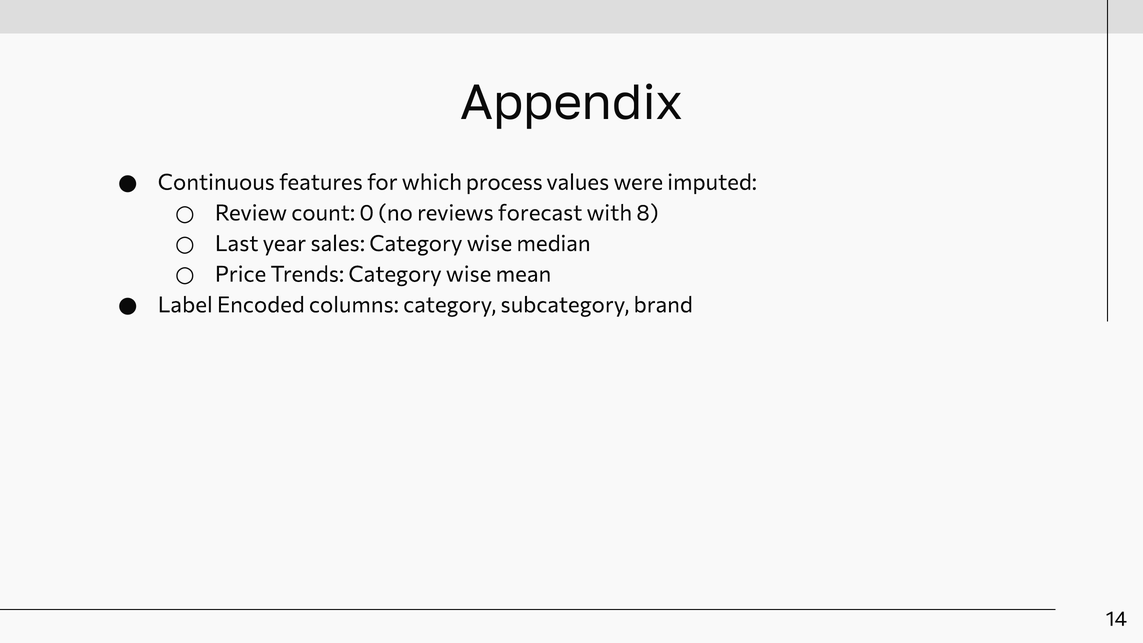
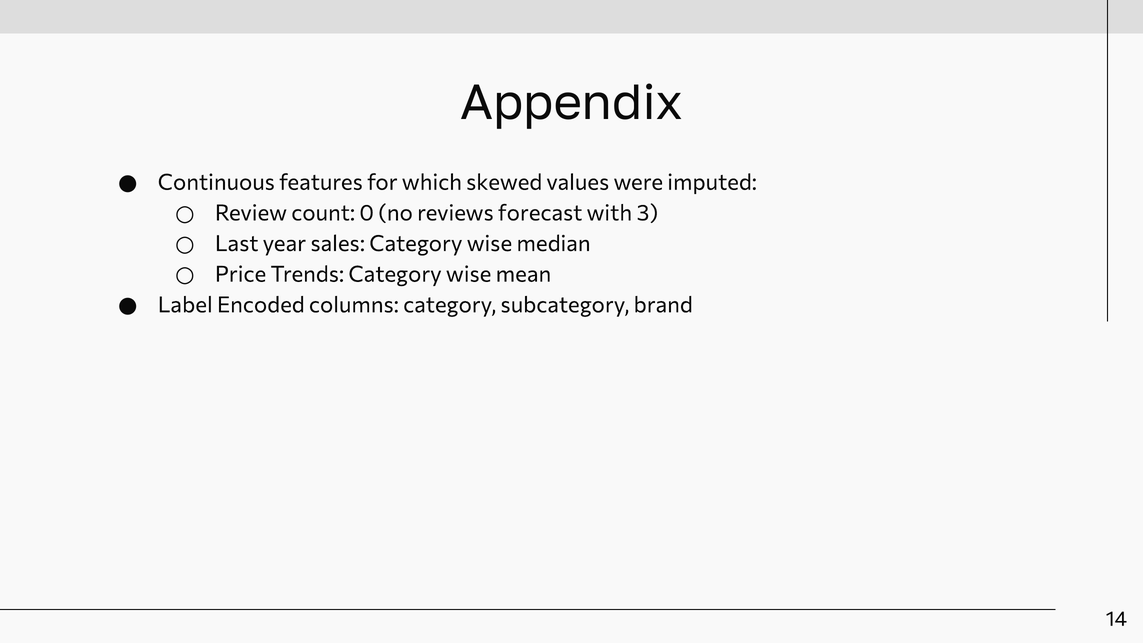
process: process -> skewed (504, 182)
8: 8 -> 3 (647, 213)
